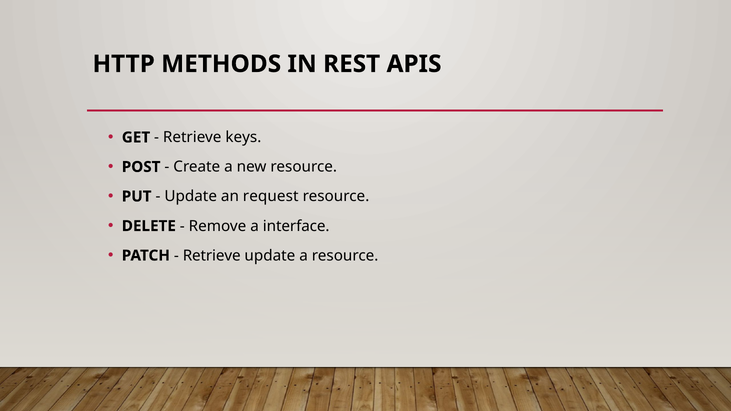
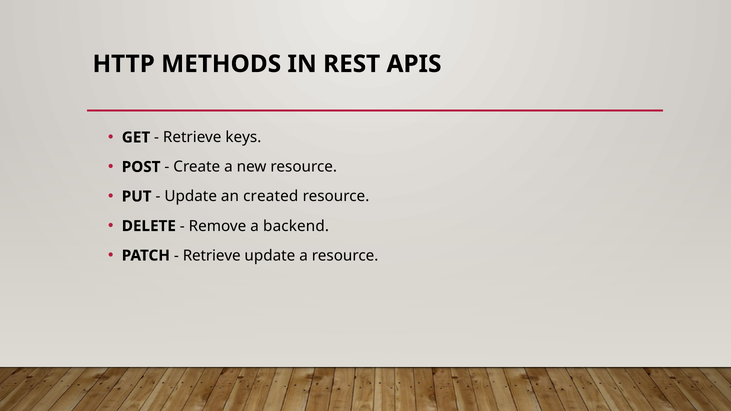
request: request -> created (271, 197)
interface: interface -> backend (296, 226)
